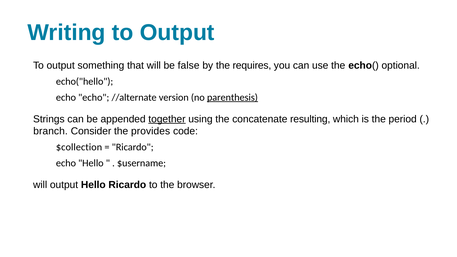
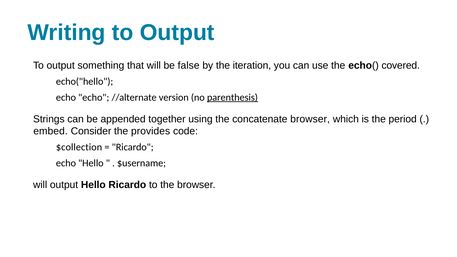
requires: requires -> iteration (252, 65)
optional: optional -> covered (401, 65)
together underline: present -> none (167, 119)
concatenate resulting: resulting -> browser (310, 119)
branch: branch -> embed (51, 131)
